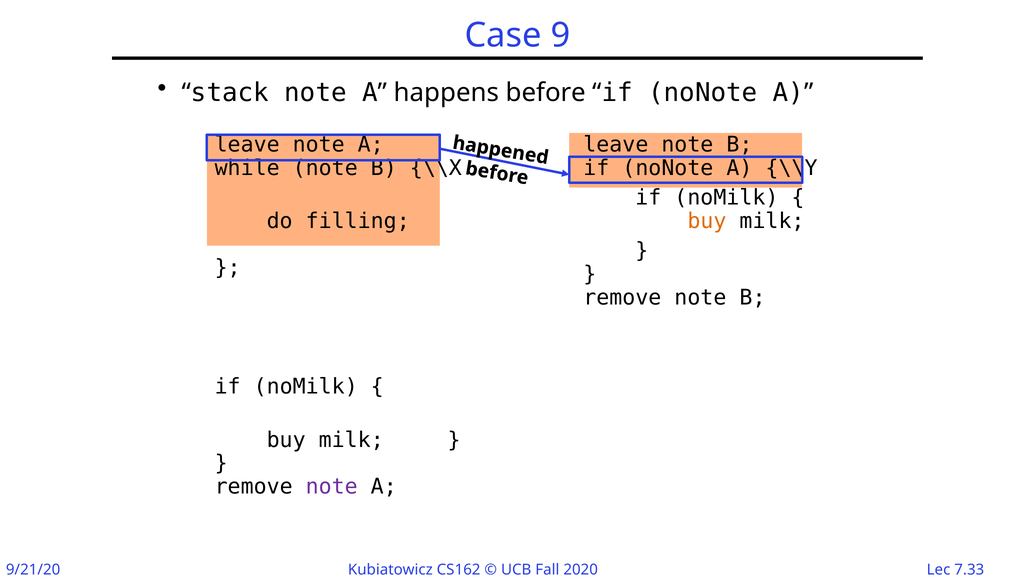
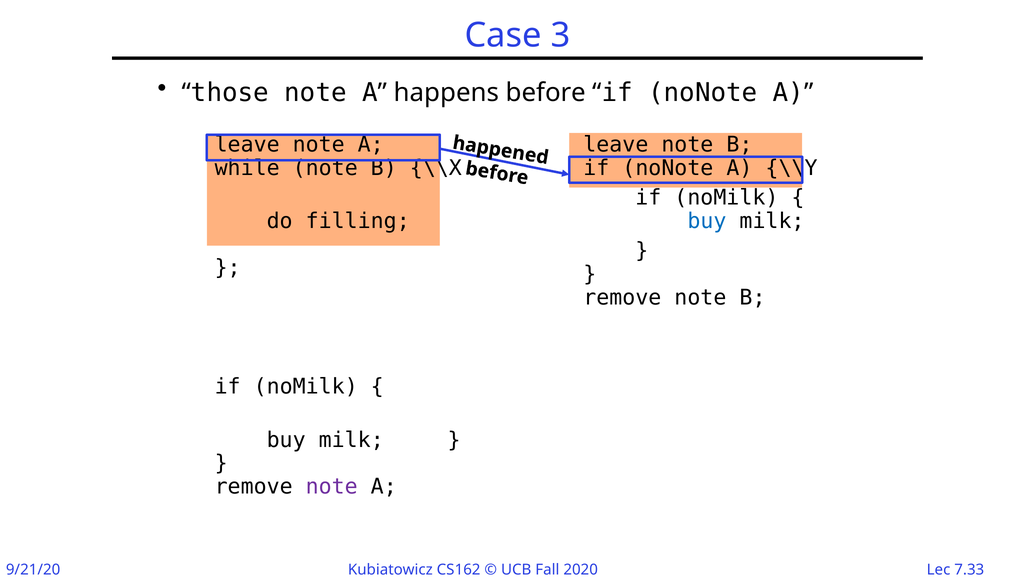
9: 9 -> 3 (560, 35)
stack: stack -> those (230, 93)
buy colour: orange -> blue (707, 221)
